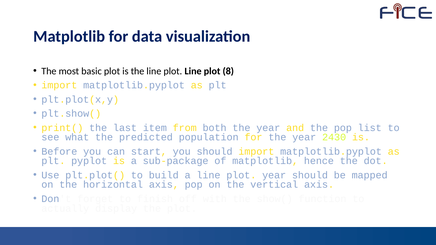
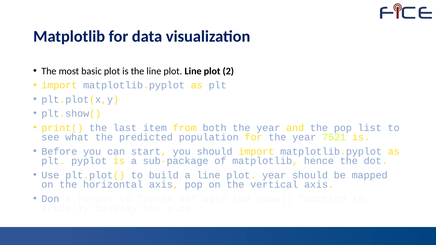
8: 8 -> 2 (228, 71)
2430: 2430 -> 7521 (334, 137)
